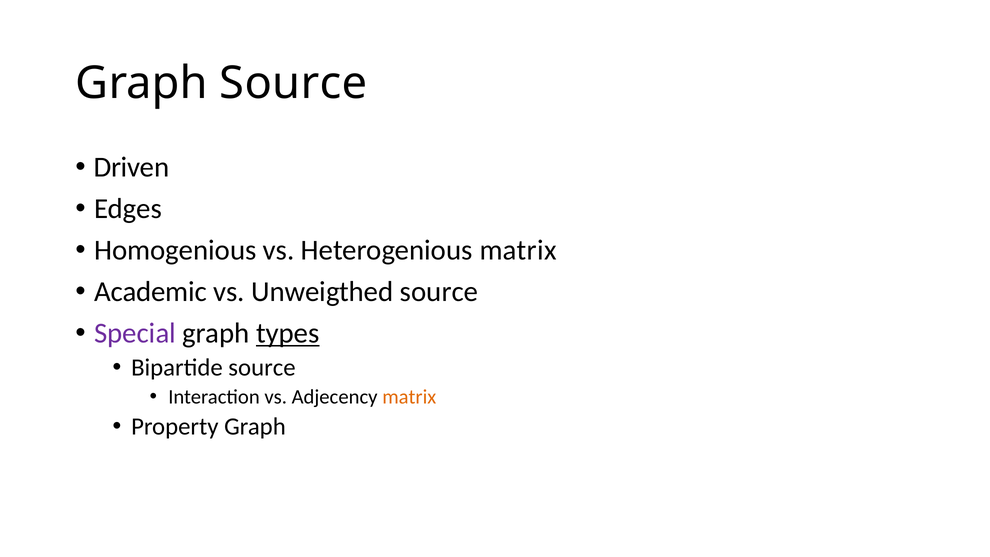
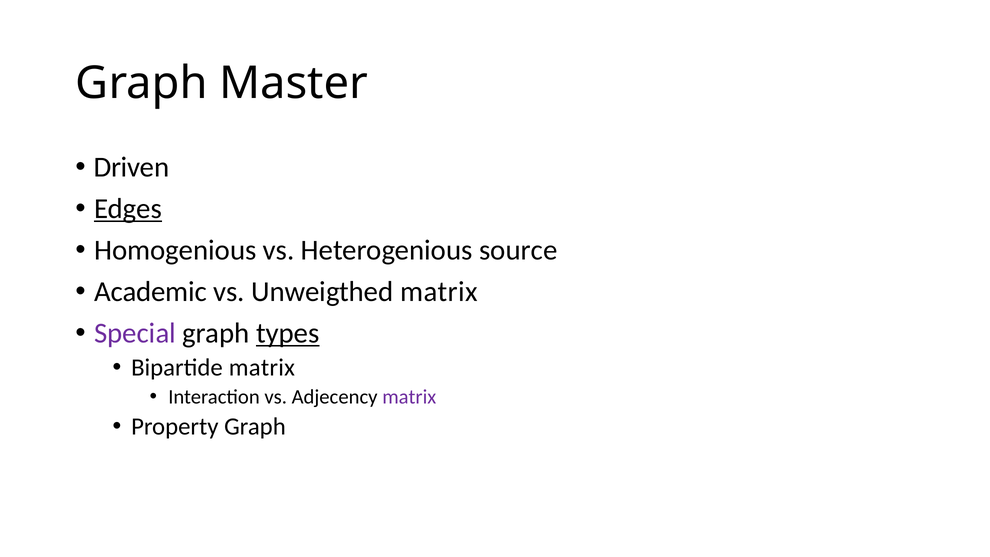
Graph Source: Source -> Master (294, 83)
Edges underline: none -> present (128, 209)
Heterogenious matrix: matrix -> source (518, 250)
Unweigthed source: source -> matrix (439, 292)
Bipartide source: source -> matrix (262, 367)
matrix colour: orange -> purple (409, 397)
